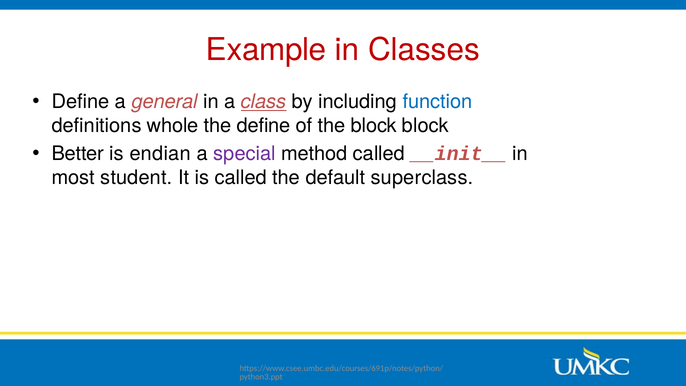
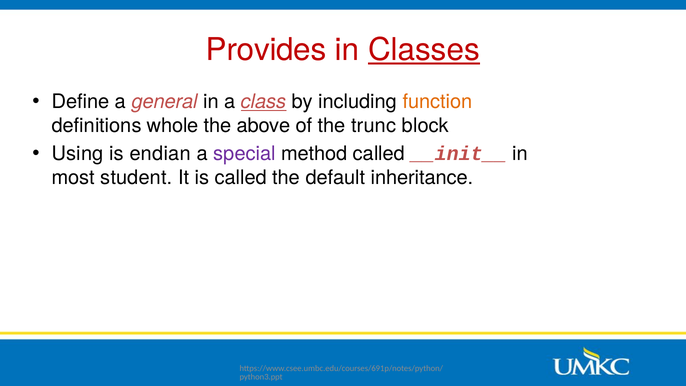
Example: Example -> Provides (266, 50)
Classes underline: none -> present (424, 50)
function colour: blue -> orange (438, 102)
the define: define -> above (264, 126)
the block: block -> trunc (374, 126)
Better: Better -> Using (78, 154)
superclass: superclass -> inheritance (422, 178)
